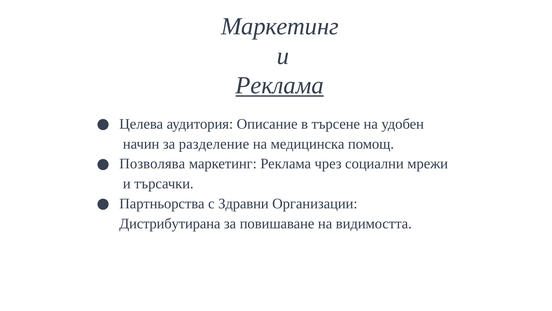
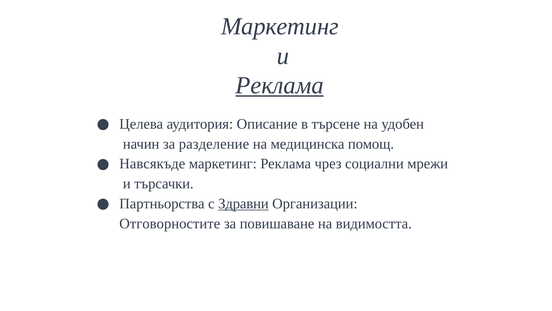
Позволява: Позволява -> Навсякъде (152, 164)
Здравни underline: none -> present (243, 203)
Дистрибутирана: Дистрибутирана -> Отговорностите (170, 223)
